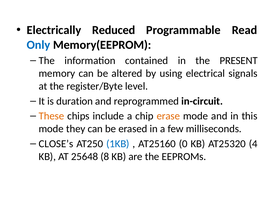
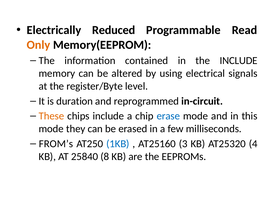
Only colour: blue -> orange (38, 45)
the PRESENT: PRESENT -> INCLUDE (239, 60)
erase colour: orange -> blue (168, 116)
CLOSE’s: CLOSE’s -> FROM’s (56, 143)
0: 0 -> 3 (183, 143)
25648: 25648 -> 25840 (85, 156)
